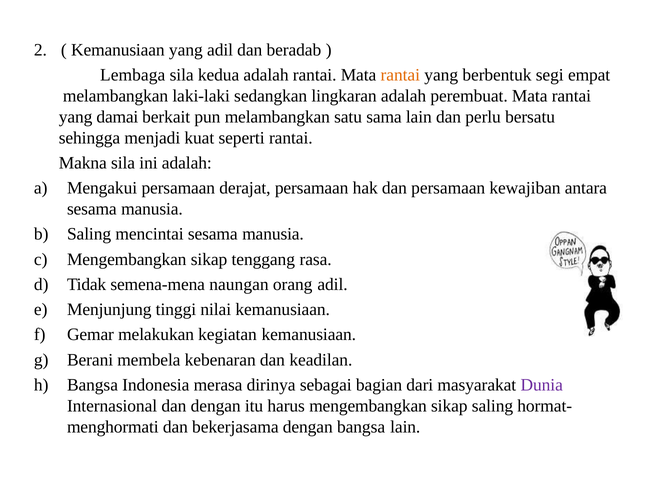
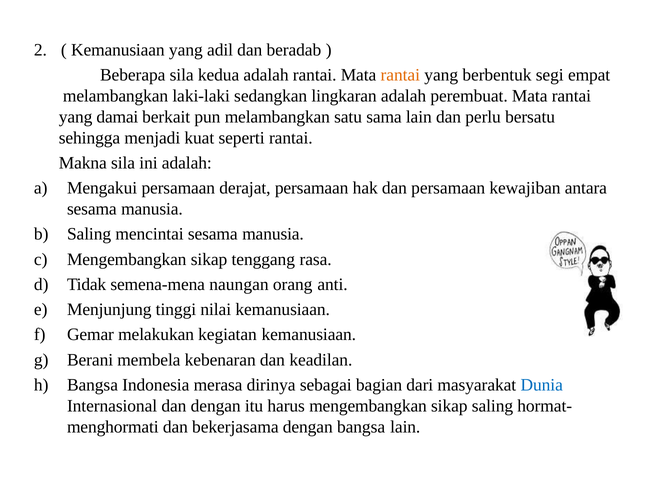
Lembaga: Lembaga -> Beberapa (133, 75)
orang adil: adil -> anti (333, 284)
Dunia colour: purple -> blue (542, 385)
